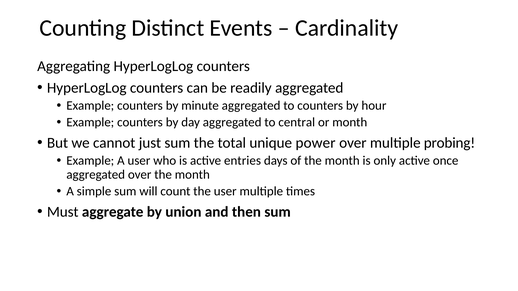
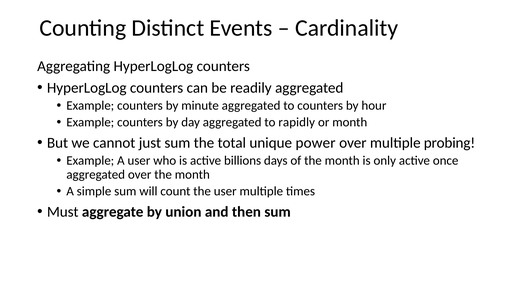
central: central -> rapidly (297, 122)
entries: entries -> billions (243, 161)
